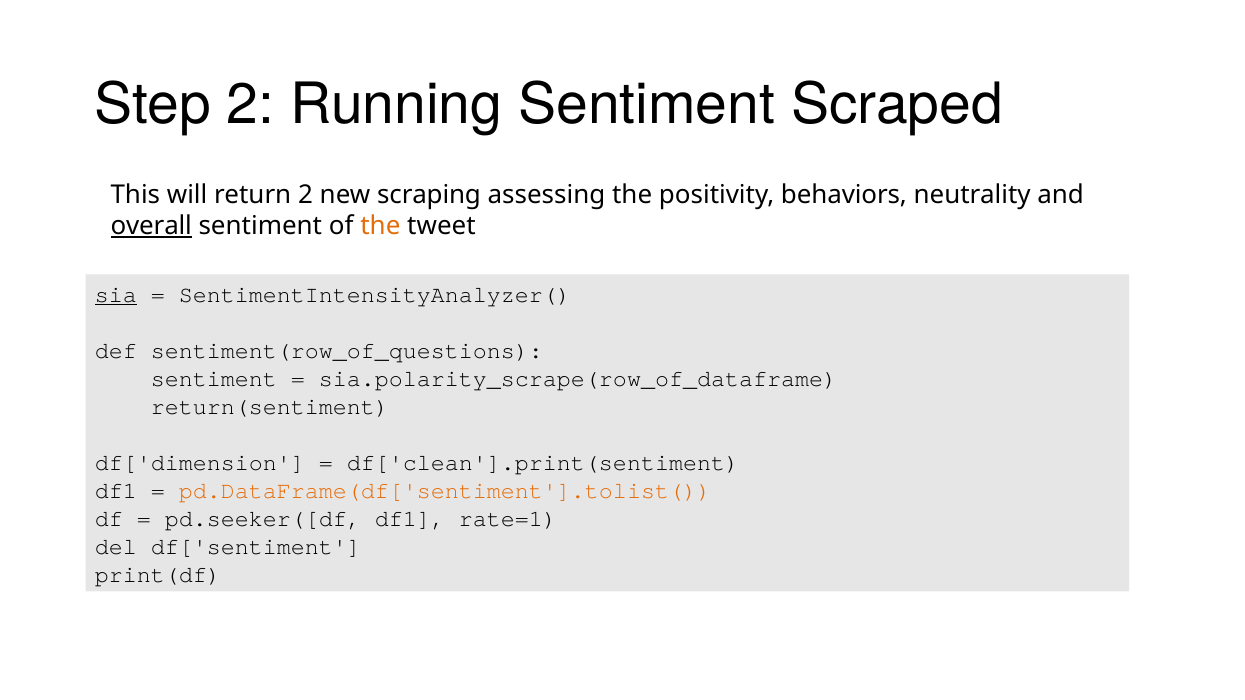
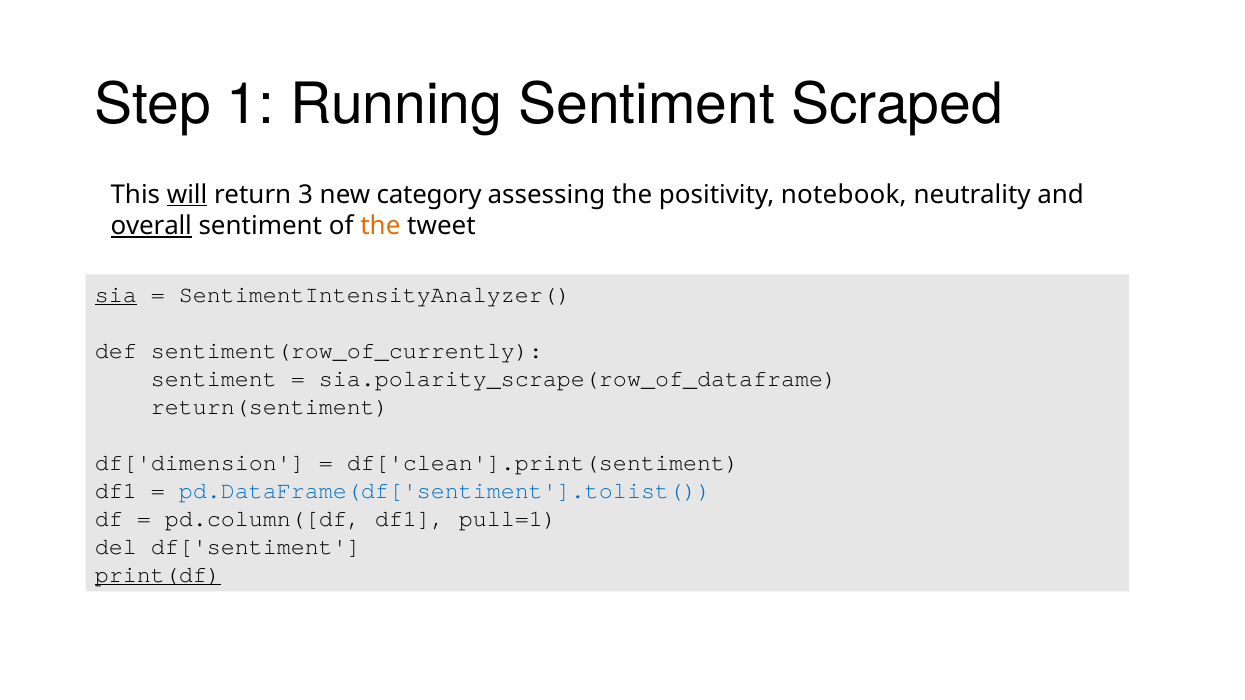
Step 2: 2 -> 1 (251, 105)
will underline: none -> present (187, 195)
return 2: 2 -> 3 (306, 195)
scraping: scraping -> category (429, 195)
behaviors: behaviors -> notebook (844, 195)
sentiment(row_of_questions: sentiment(row_of_questions -> sentiment(row_of_currently (347, 351)
pd.DataFrame(df['sentiment'].tolist( colour: orange -> blue (445, 491)
pd.seeker([df: pd.seeker([df -> pd.column([df (263, 519)
rate=1: rate=1 -> pull=1 (508, 519)
print(df underline: none -> present (158, 575)
